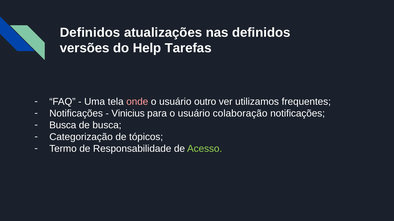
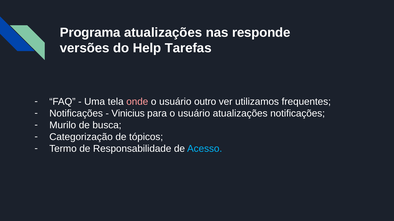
Definidos: Definidos -> Programa (90, 33)
nas definidos: definidos -> responde (261, 33)
usuário colaboração: colaboração -> atualizações (240, 114)
Busca: Busca -> Murilo (63, 126)
Acesso colour: light green -> light blue (205, 149)
